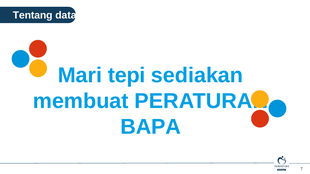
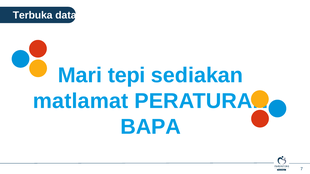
Tentang: Tentang -> Terbuka (33, 15)
membuat: membuat -> matlamat (81, 101)
